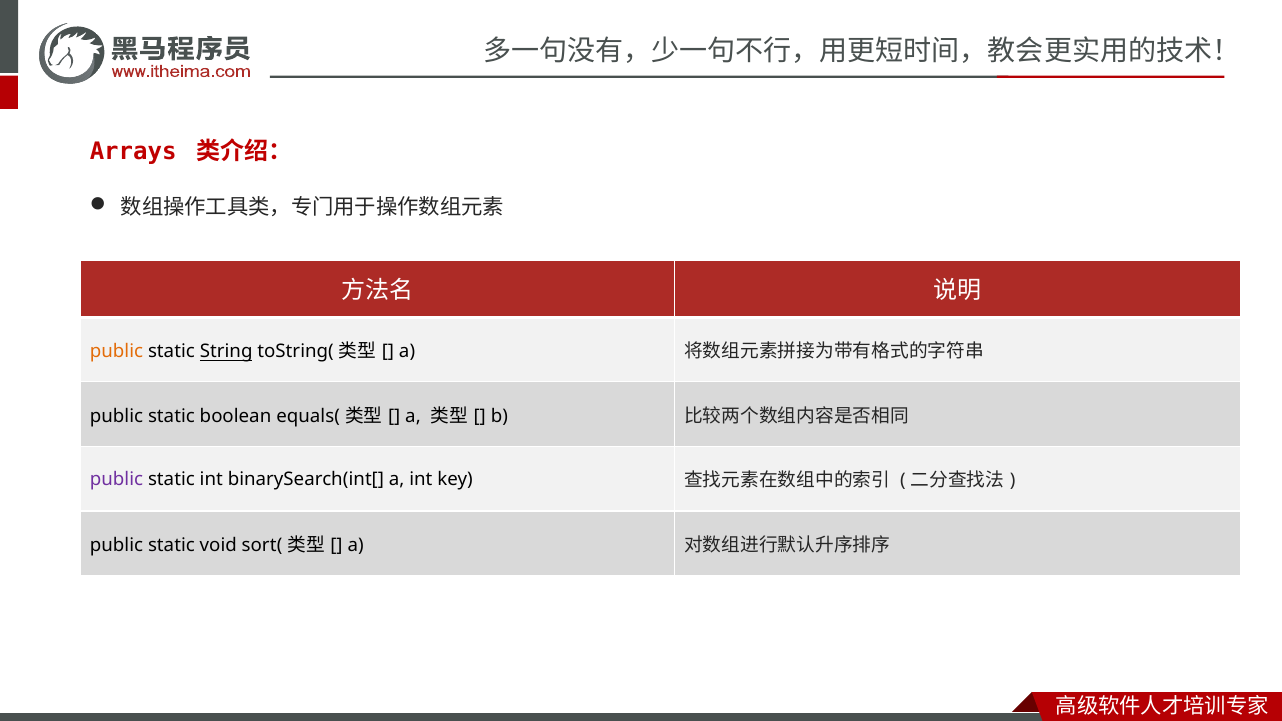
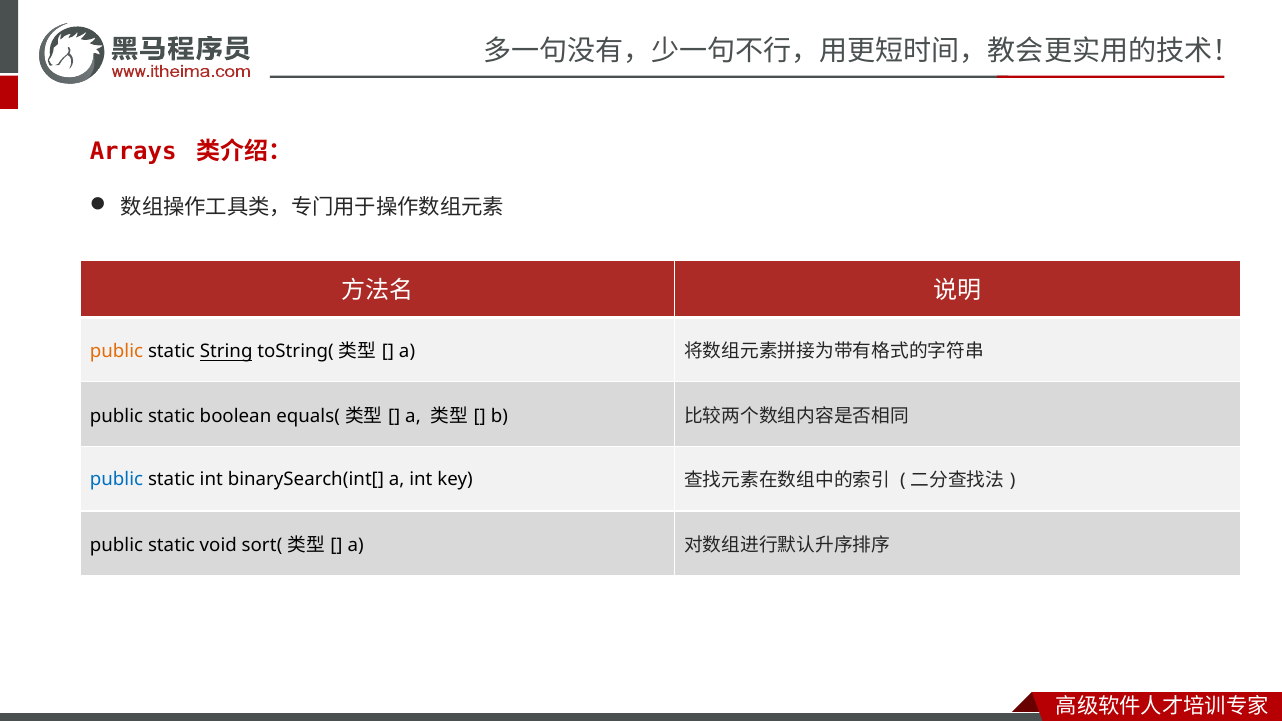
public colour: purple -> blue (116, 480)
